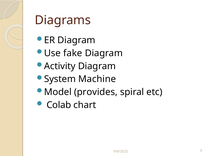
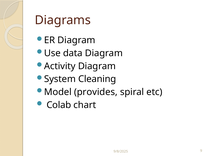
fake: fake -> data (73, 53)
Machine: Machine -> Cleaning (97, 79)
